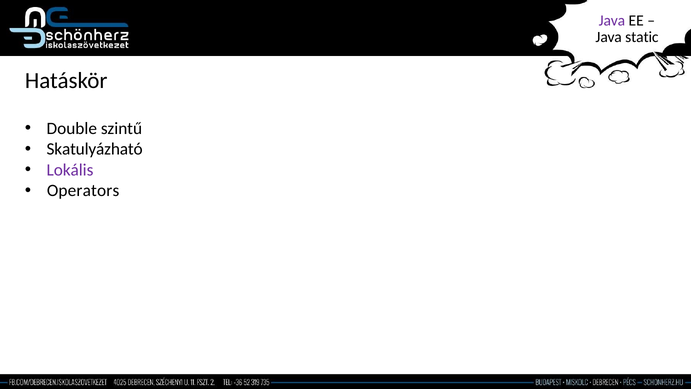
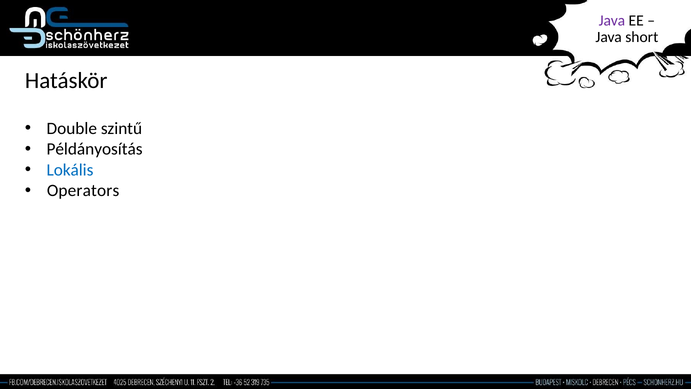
static: static -> short (642, 37)
Skatulyázható: Skatulyázható -> Példányosítás (95, 149)
Lokális colour: purple -> blue (70, 170)
